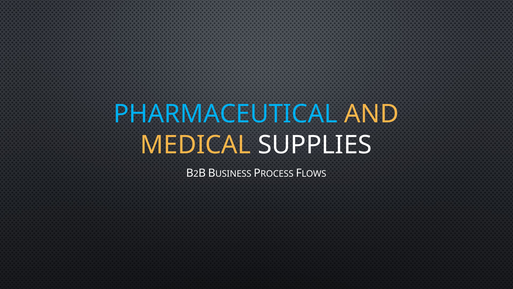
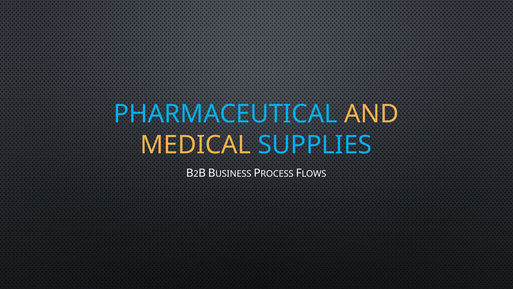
SUPPLIES colour: white -> light blue (315, 145)
